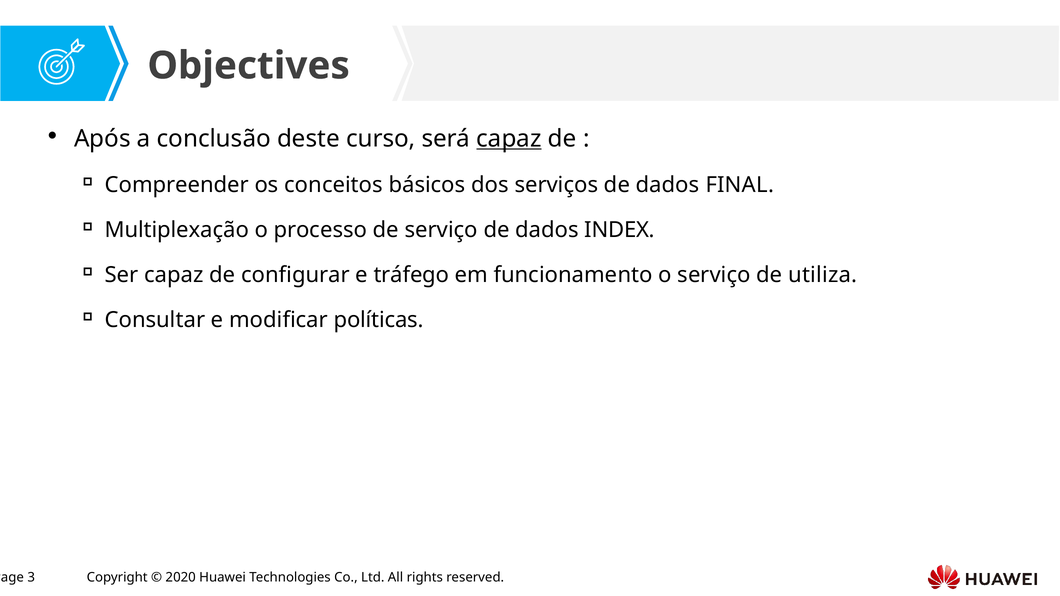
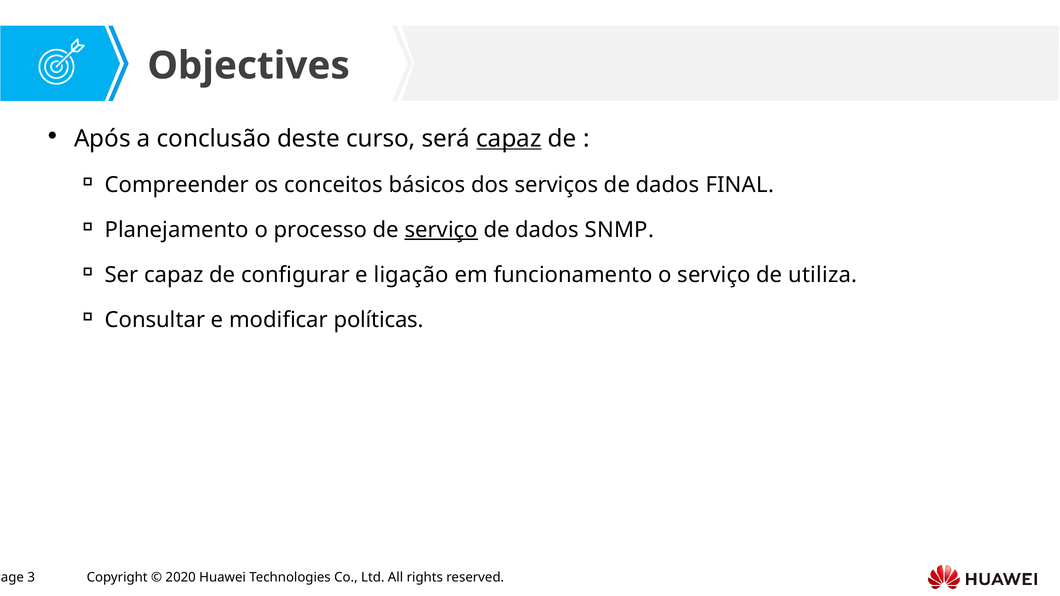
Multiplexação: Multiplexação -> Planejamento (177, 230)
serviço underline: none -> present (441, 230)
INDEX: INDEX -> SNMP (619, 230)
tráfego: tráfego -> ligação (411, 275)
